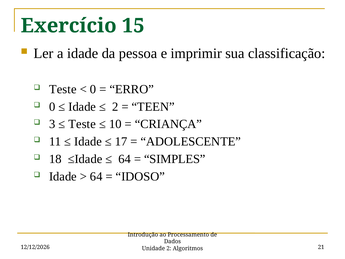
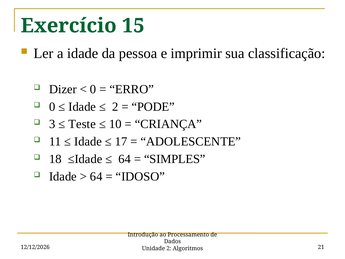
Teste: Teste -> Dizer (63, 89)
TEEN: TEEN -> PODE (153, 107)
